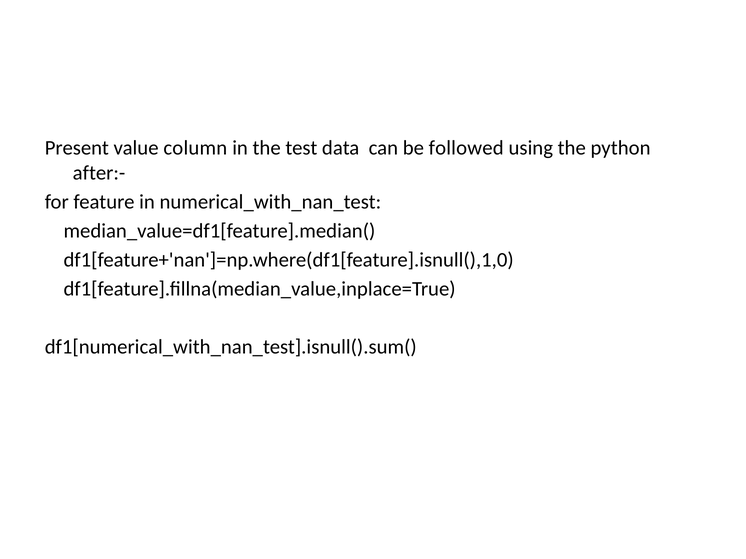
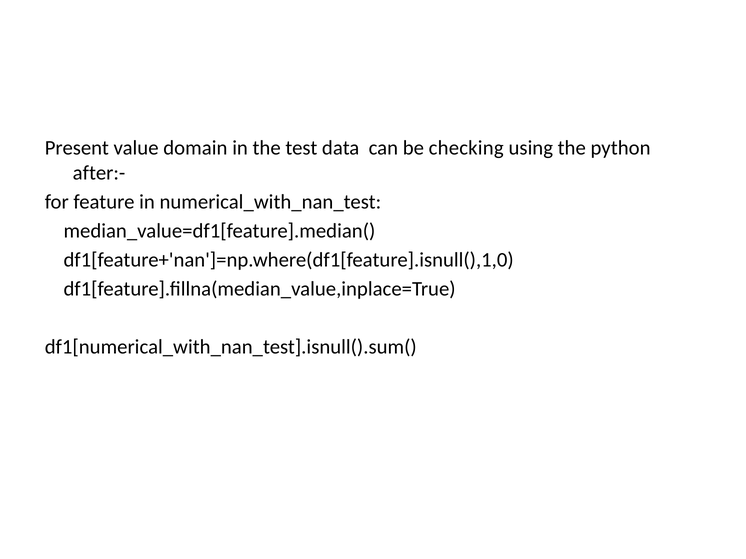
column: column -> domain (195, 148)
followed: followed -> checking (466, 148)
